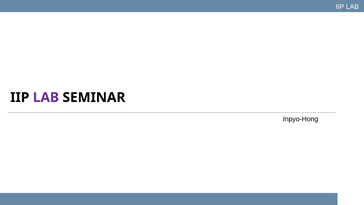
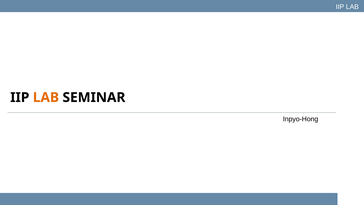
LAB colour: purple -> orange (46, 97)
